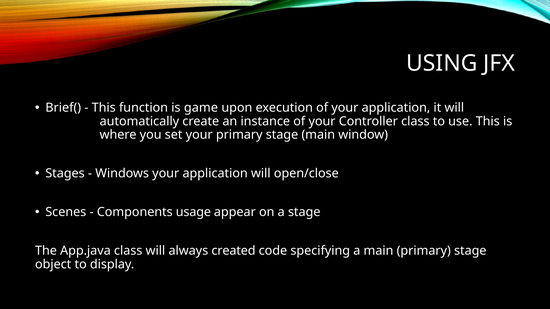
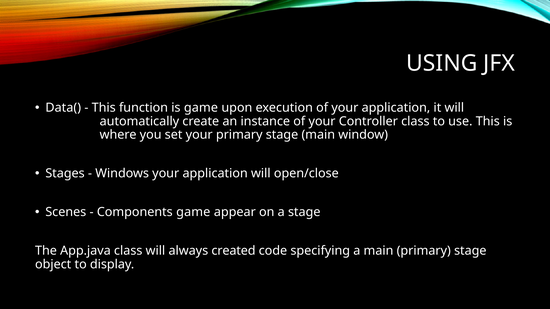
Brief(: Brief( -> Data( (63, 108)
Components usage: usage -> game (193, 212)
